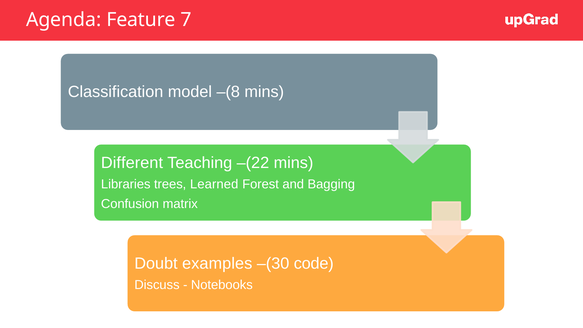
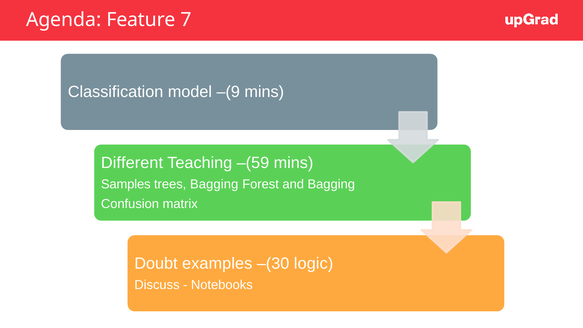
–(8: –(8 -> –(9 (228, 92)
–(22: –(22 -> –(59 (253, 163)
Libraries: Libraries -> Samples (126, 184)
trees Learned: Learned -> Bagging (214, 184)
code: code -> logic (314, 263)
